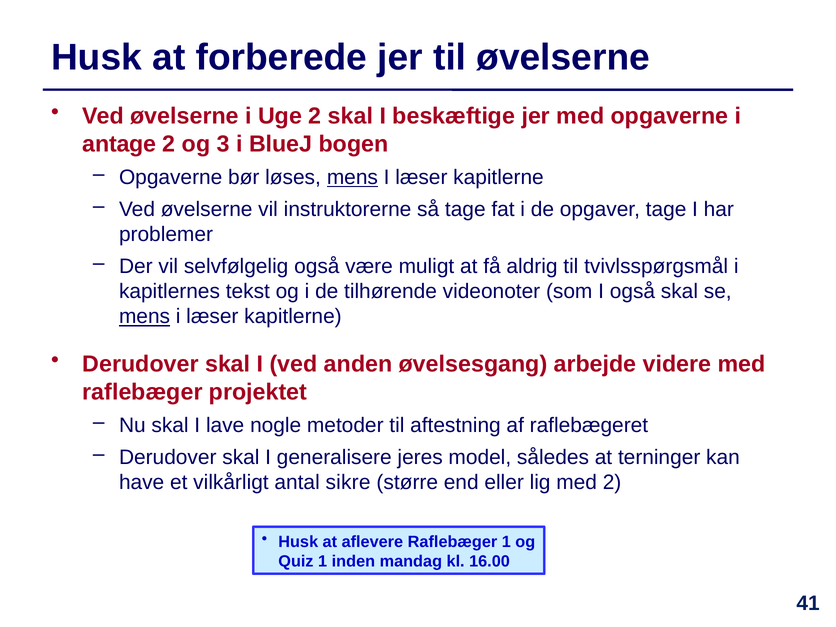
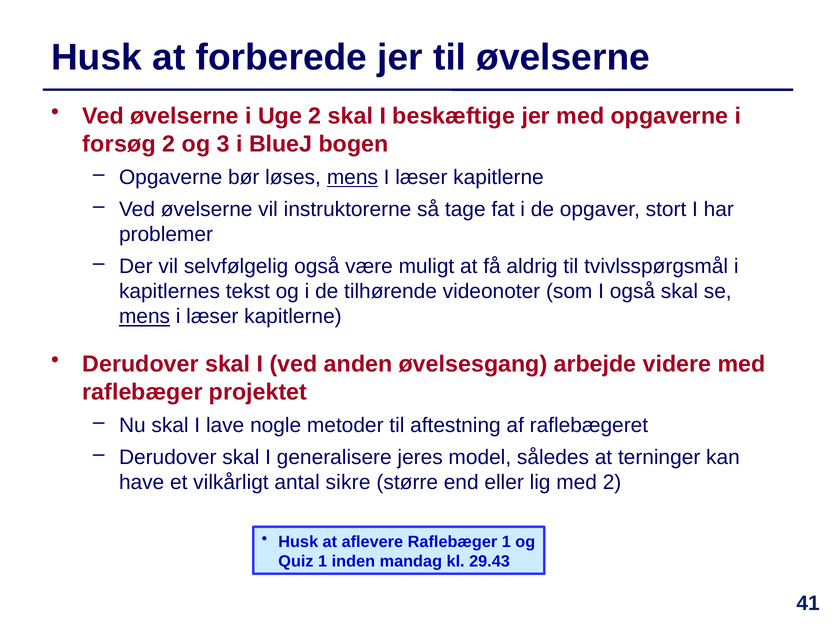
antage: antage -> forsøg (119, 144)
opgaver tage: tage -> stort (666, 209)
16.00: 16.00 -> 29.43 (489, 561)
